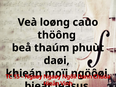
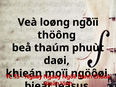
loøng caùo: caùo -> ngôïi (85, 22)
